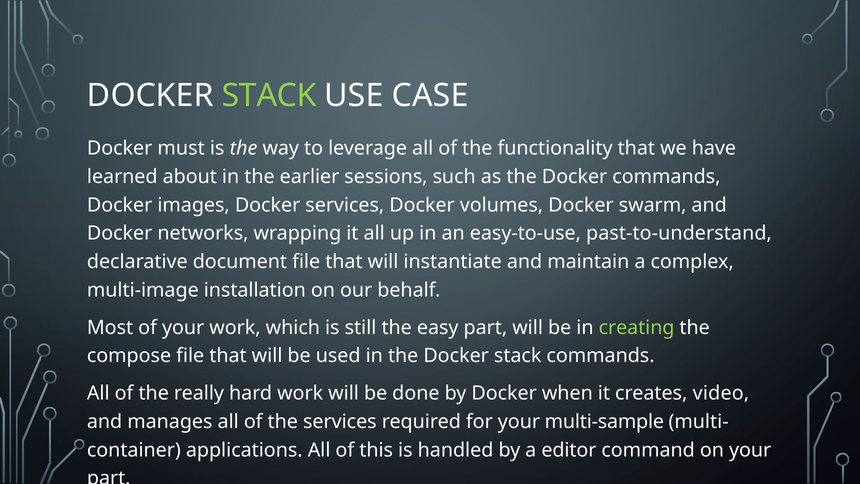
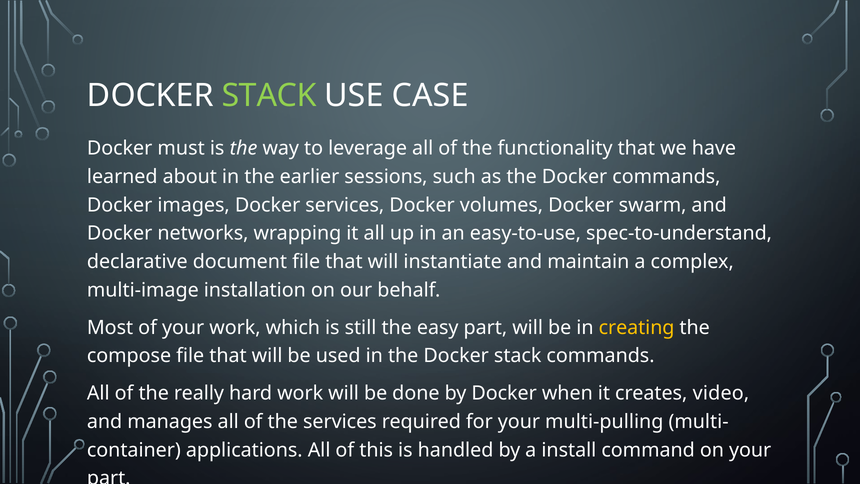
past-to-understand: past-to-understand -> spec-to-understand (679, 233)
creating colour: light green -> yellow (637, 327)
multi-sample: multi-sample -> multi-pulling (604, 421)
editor: editor -> install (569, 450)
